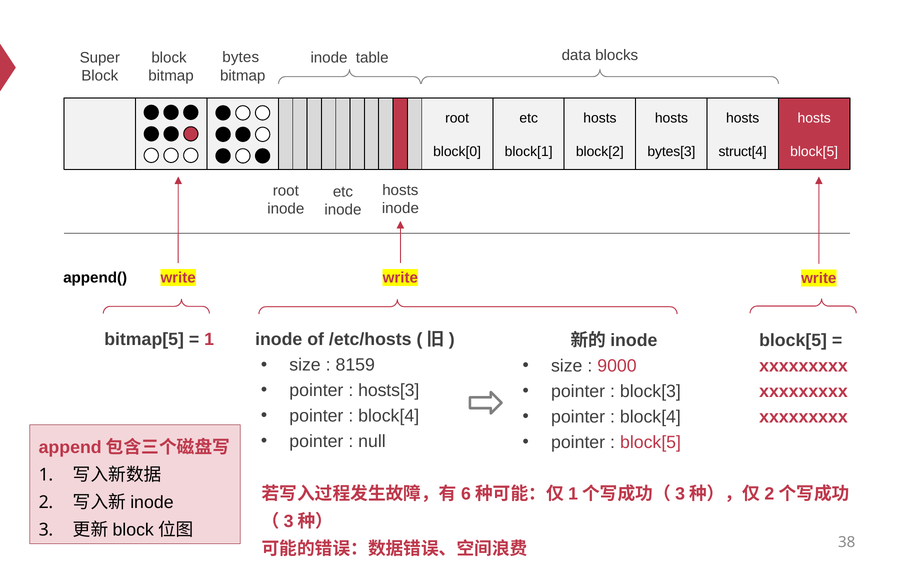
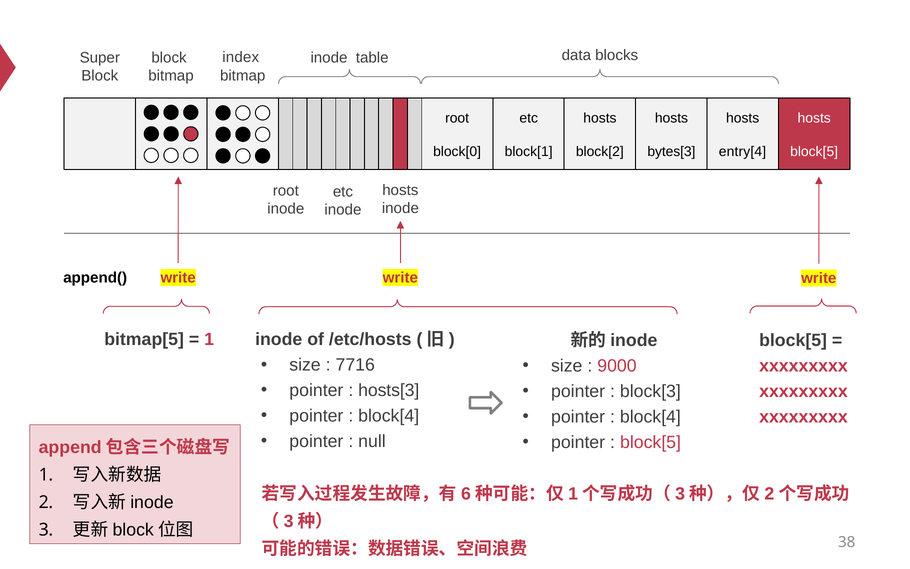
bytes: bytes -> index (241, 57)
struct[4: struct[4 -> entry[4 (743, 152)
8159: 8159 -> 7716 (355, 365)
